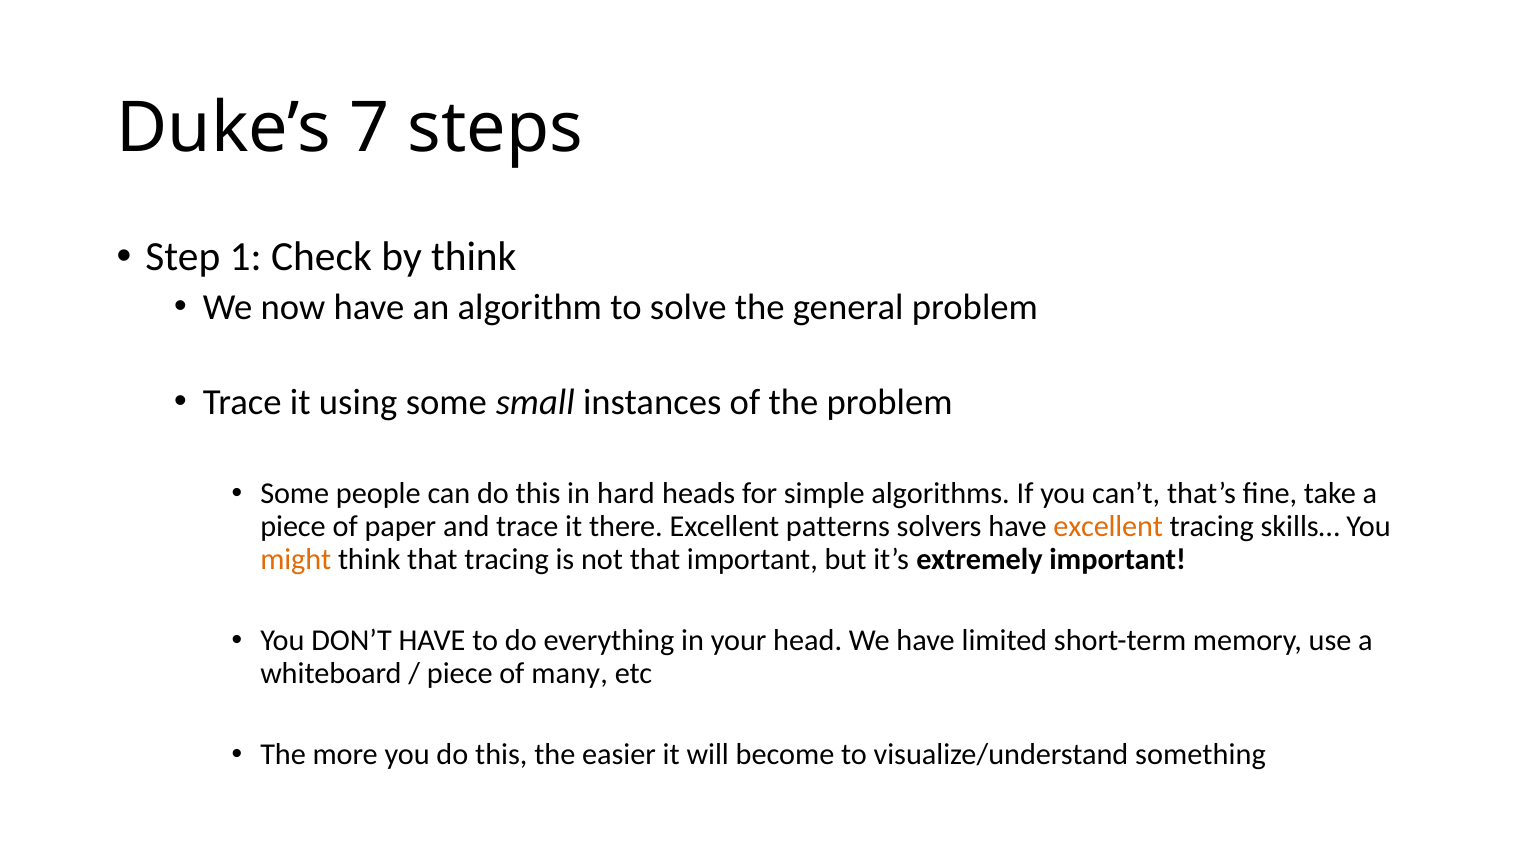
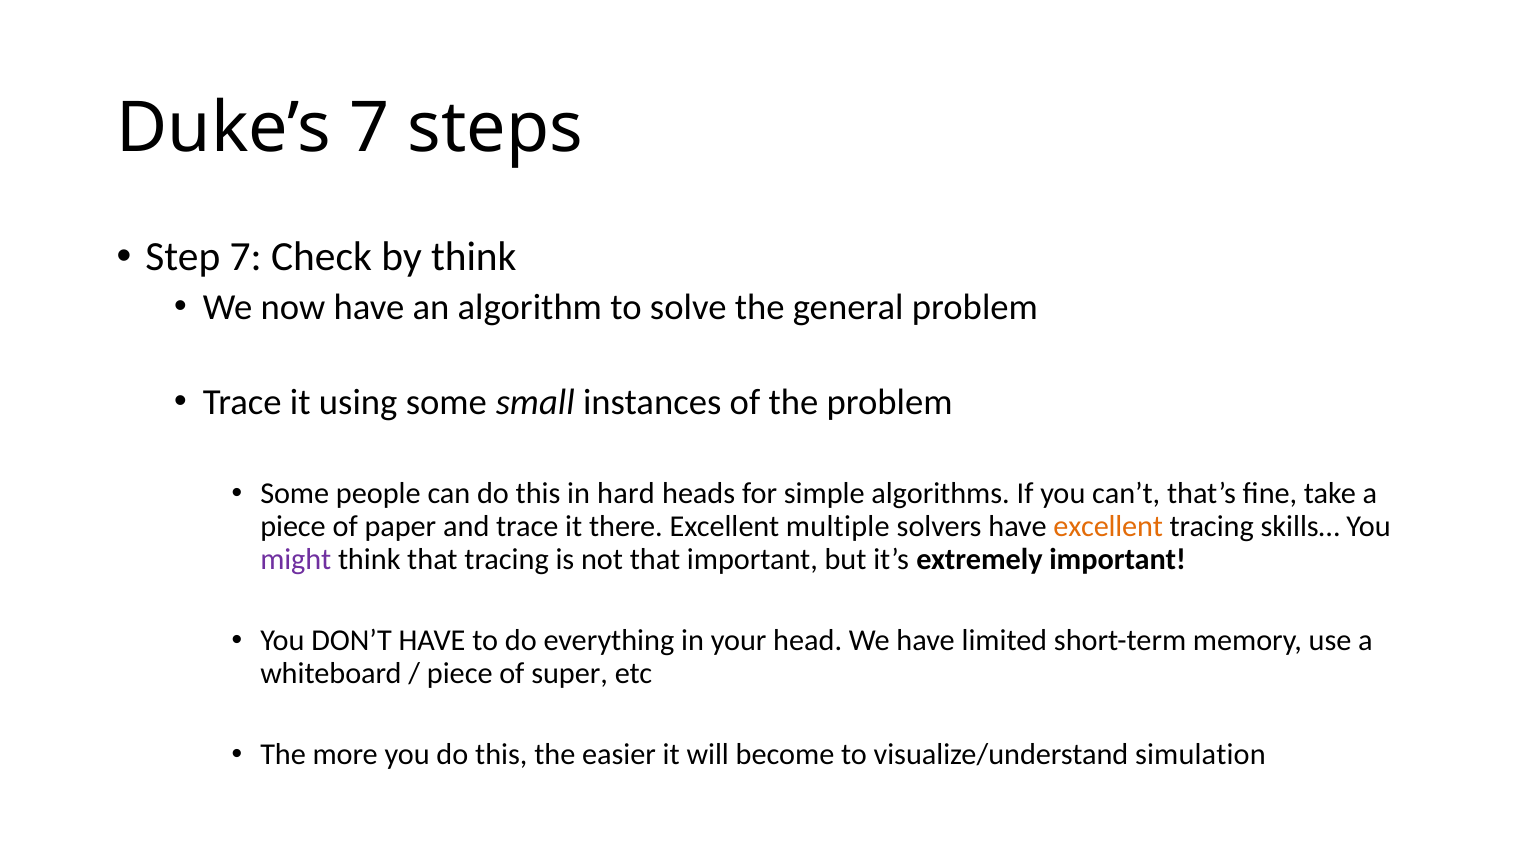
Step 1: 1 -> 7 (246, 257)
patterns: patterns -> multiple (838, 527)
might colour: orange -> purple (296, 559)
many: many -> super (570, 674)
something: something -> simulation (1200, 755)
